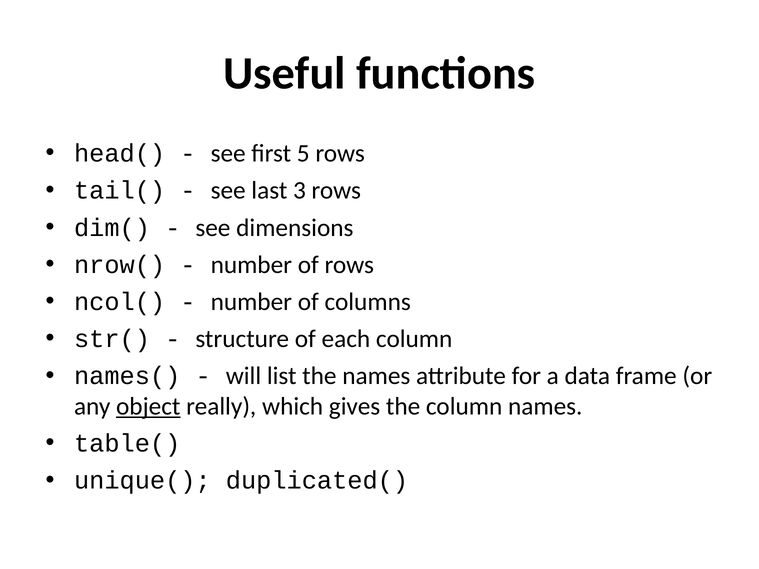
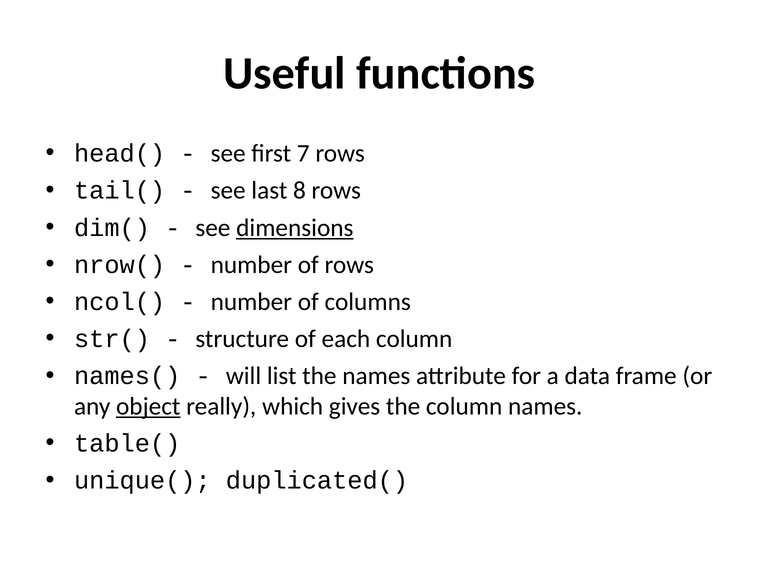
5: 5 -> 7 (303, 154)
3: 3 -> 8 (299, 191)
dimensions underline: none -> present (295, 228)
